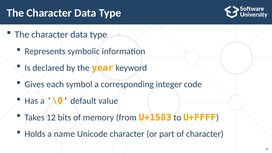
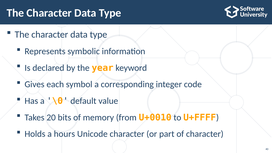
12: 12 -> 20 (51, 117)
U+1583: U+1583 -> U+0010 (155, 117)
name: name -> hours (64, 134)
